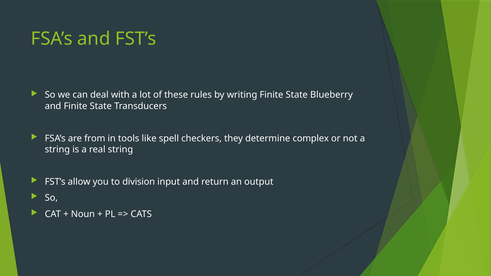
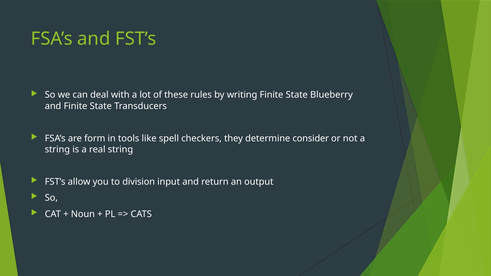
from: from -> form (95, 138)
complex: complex -> consider (311, 138)
